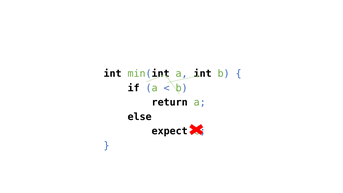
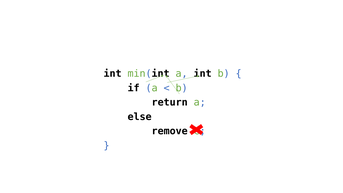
expect: expect -> remove (170, 131)
